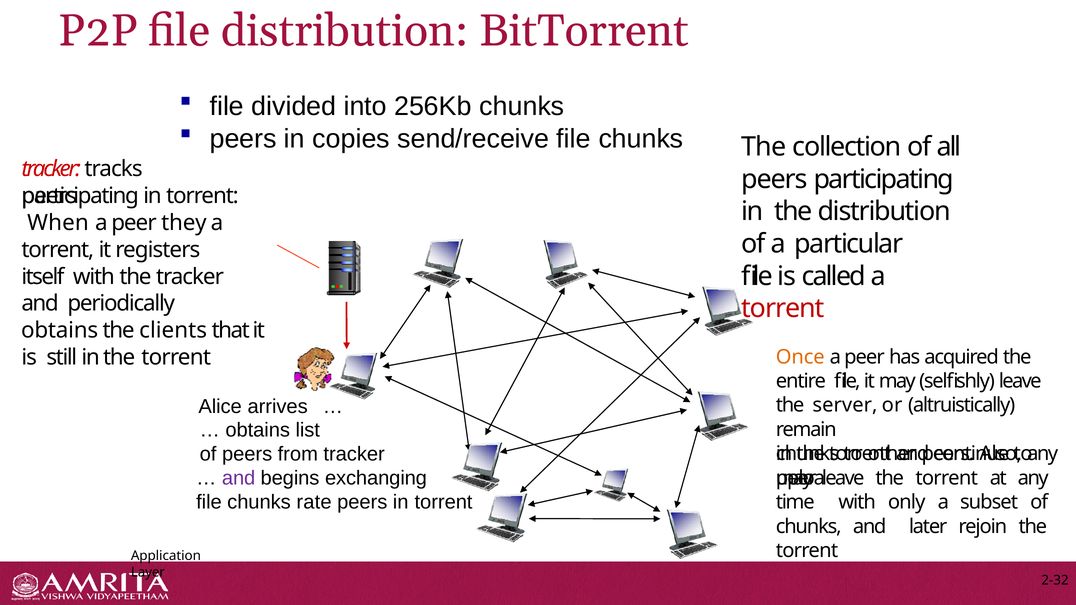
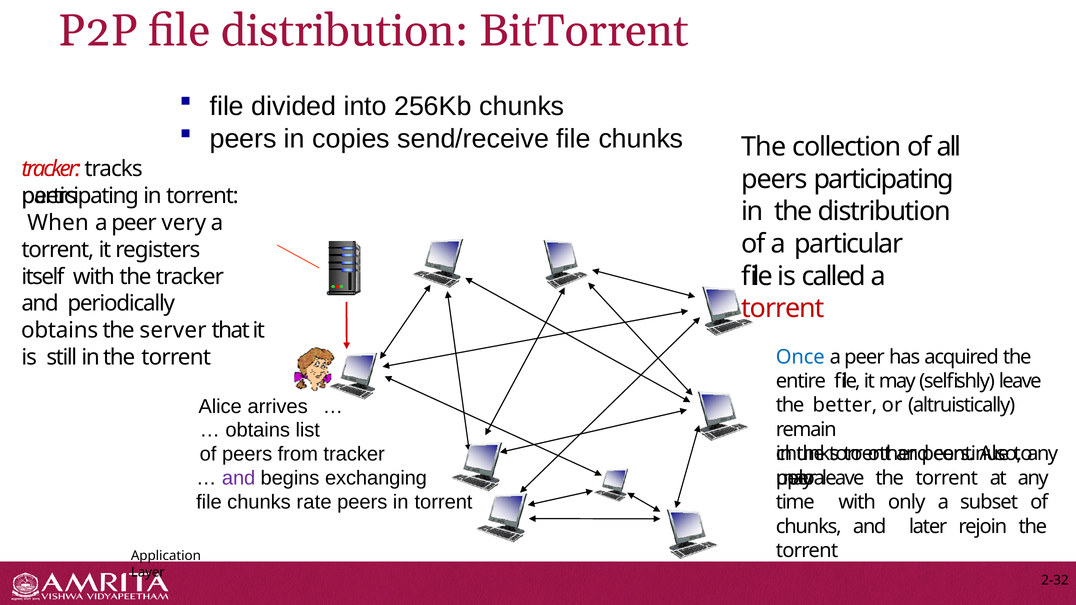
they: they -> very (184, 223)
clients: clients -> server (173, 331)
Once colour: orange -> blue (800, 357)
server: server -> better (845, 405)
